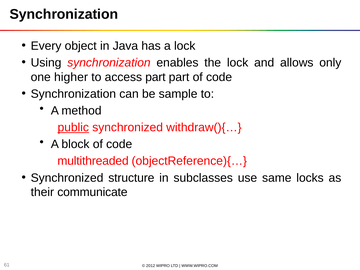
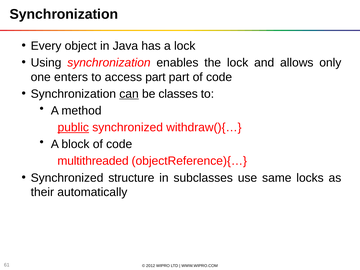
higher: higher -> enters (71, 77)
can underline: none -> present (129, 94)
sample: sample -> classes (178, 94)
communicate: communicate -> automatically (92, 192)
